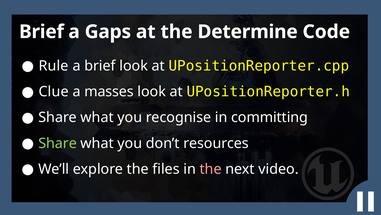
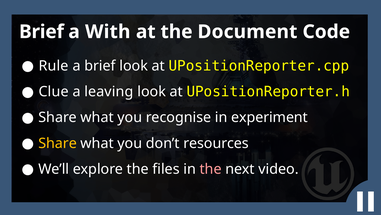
Gaps: Gaps -> With (108, 32)
Determine: Determine -> Document (247, 32)
masses: masses -> leaving (109, 91)
committing: committing -> experiment (270, 117)
Share colour: light green -> yellow (58, 143)
